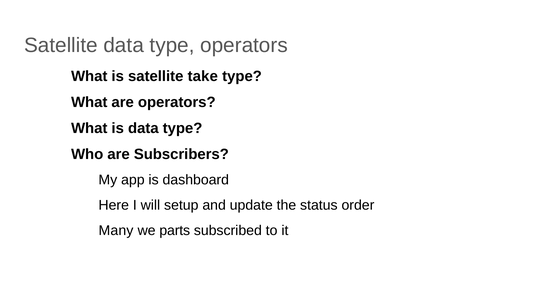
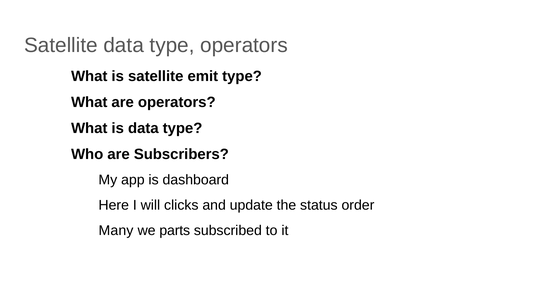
take: take -> emit (203, 76)
setup: setup -> clicks (181, 205)
